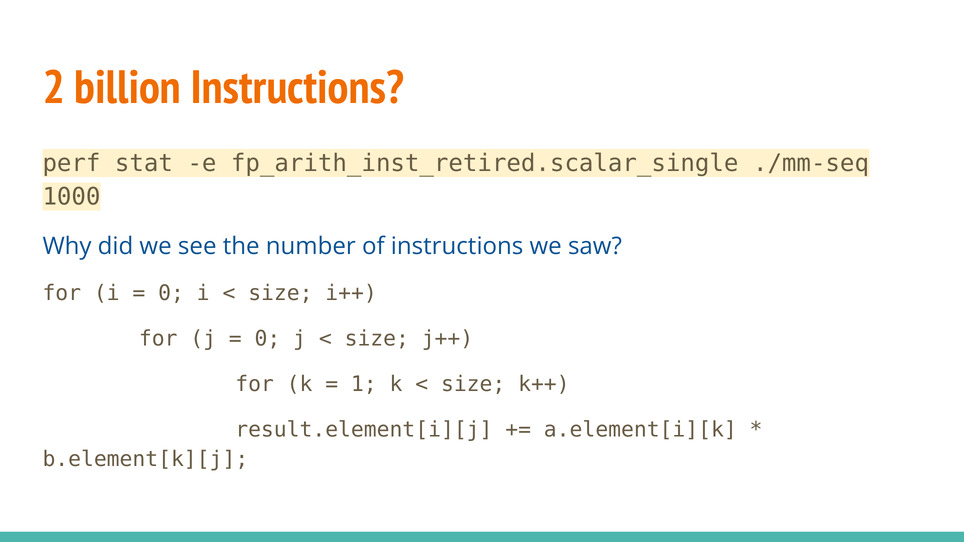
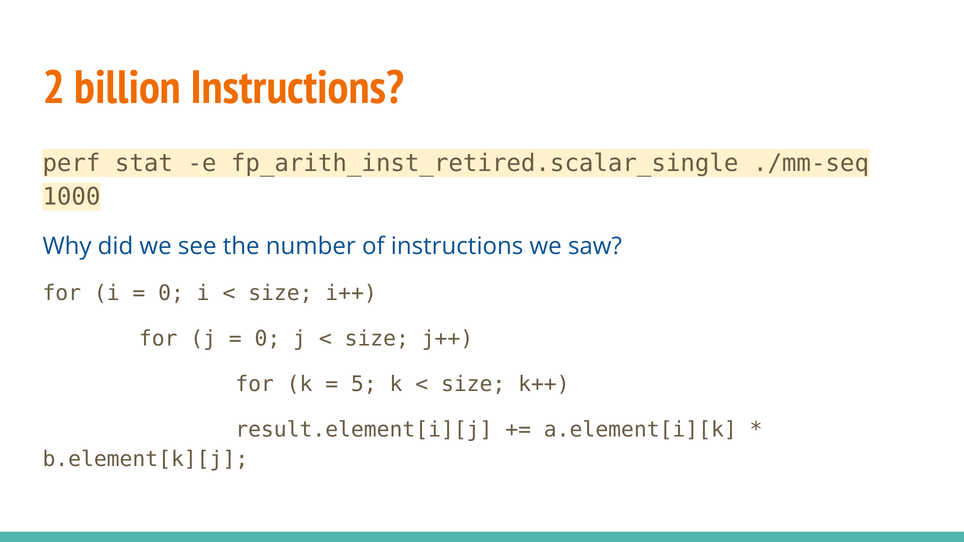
1: 1 -> 5 (364, 384)
